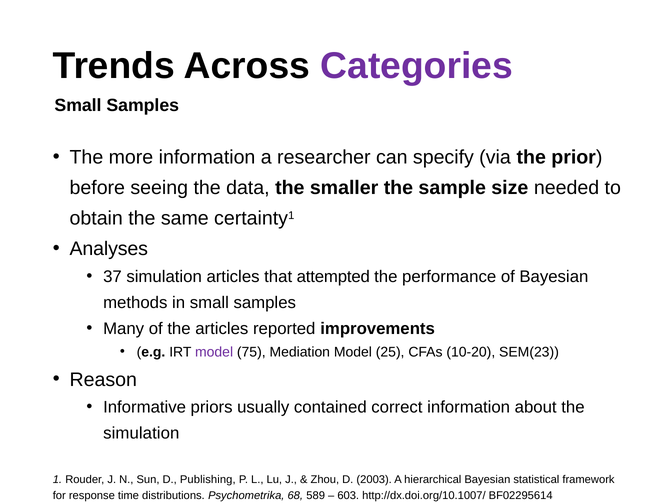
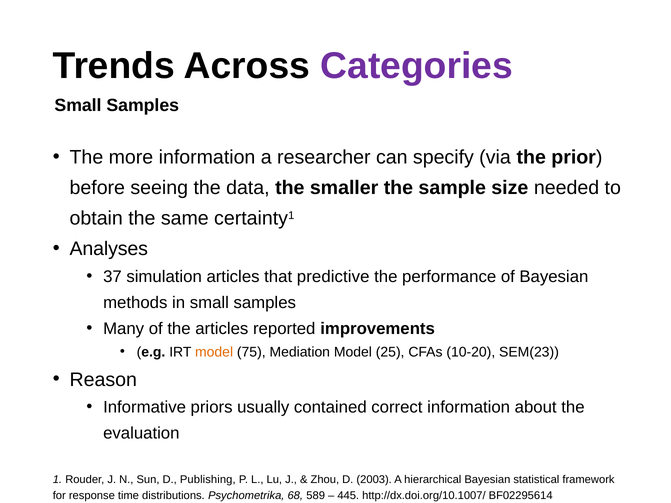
attempted: attempted -> predictive (333, 277)
model colour: purple -> orange (214, 352)
simulation: simulation -> evaluation (141, 434)
603: 603 -> 445 (348, 496)
